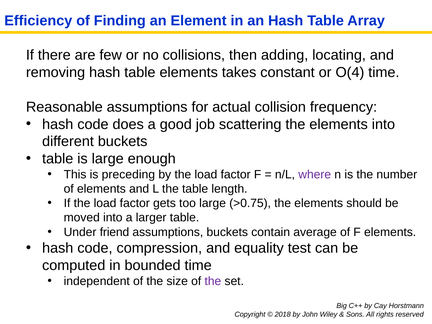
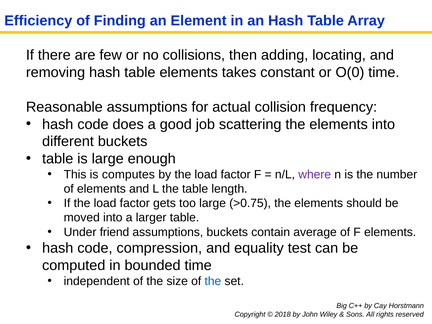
O(4: O(4 -> O(0 (350, 72)
preceding: preceding -> computes (128, 174)
the colour: purple -> blue (213, 281)
